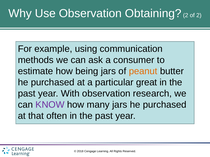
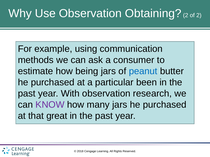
peanut colour: orange -> blue (143, 71)
great: great -> been (147, 83)
often: often -> great (57, 116)
